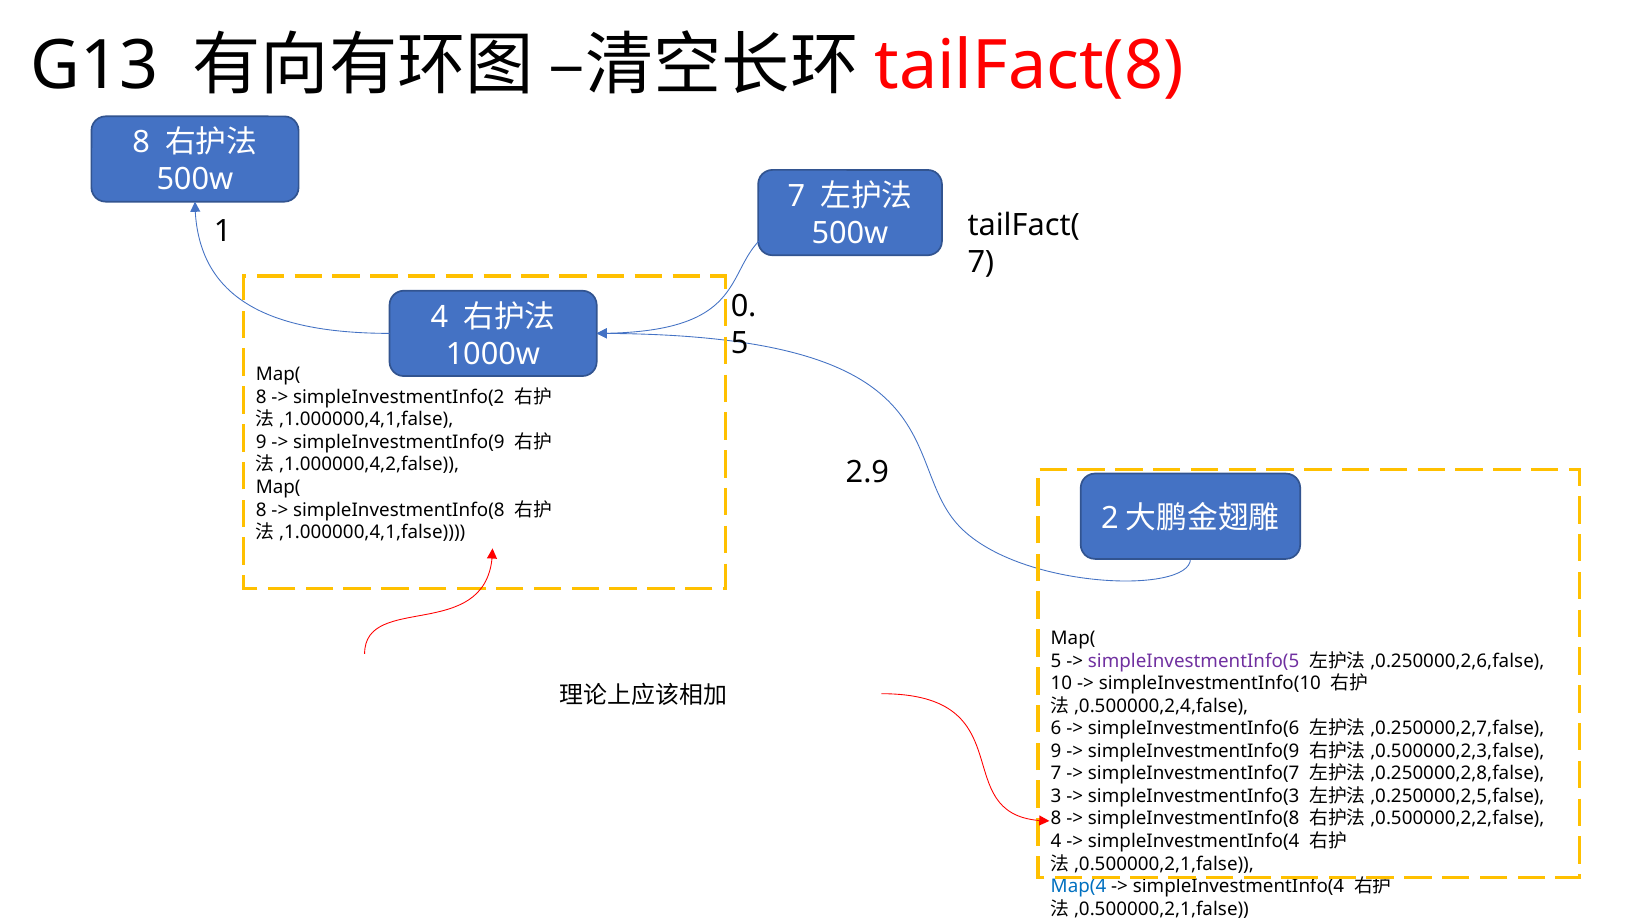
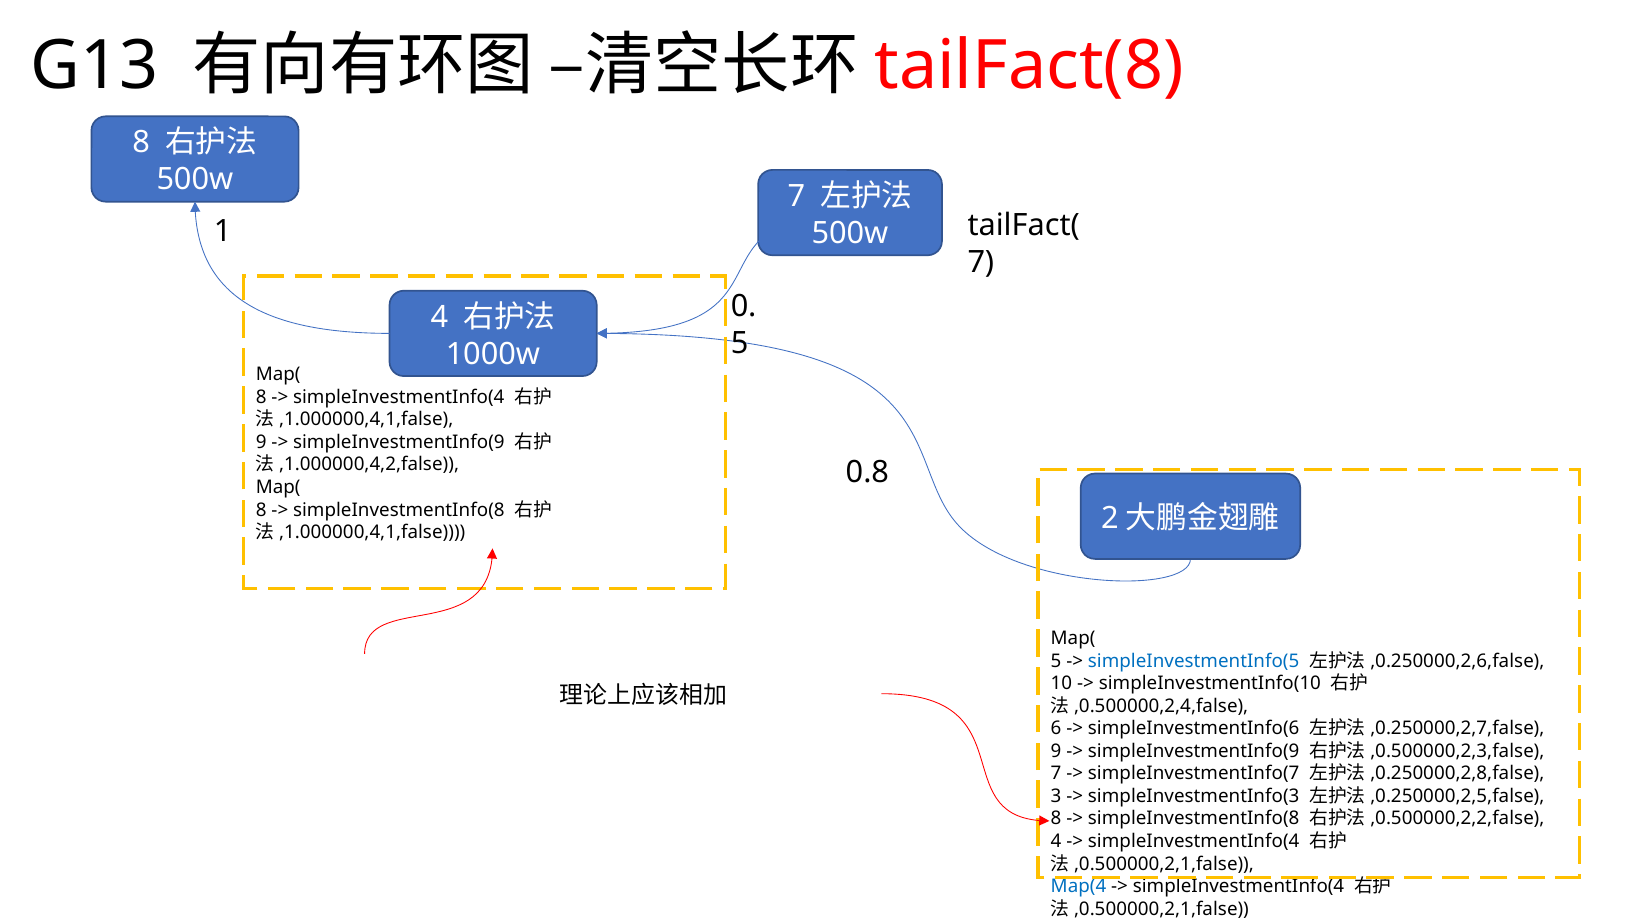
simpleInvestmentInfo(2: simpleInvestmentInfo(2 -> simpleInvestmentInfo(4 (399, 397)
2.9: 2.9 -> 0.8 (867, 473)
simpleInvestmentInfo(5 colour: purple -> blue (1194, 661)
